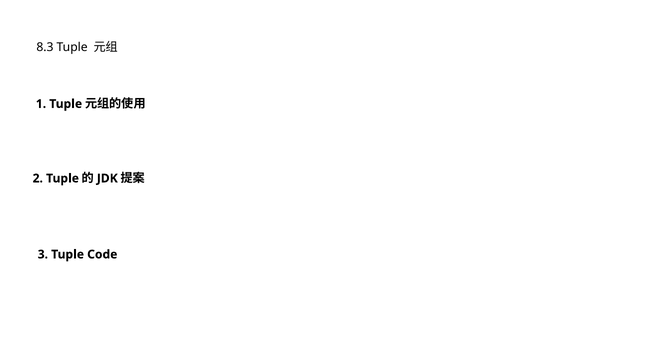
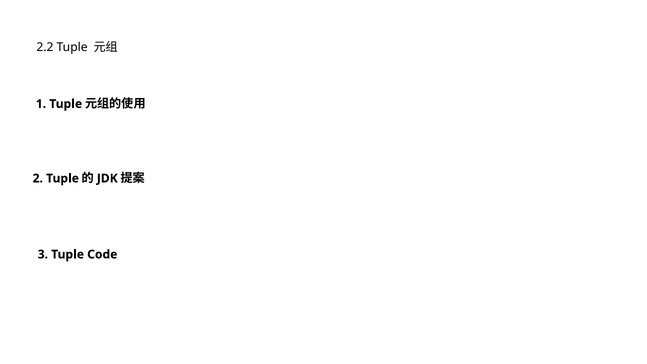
8.3: 8.3 -> 2.2 (45, 47)
